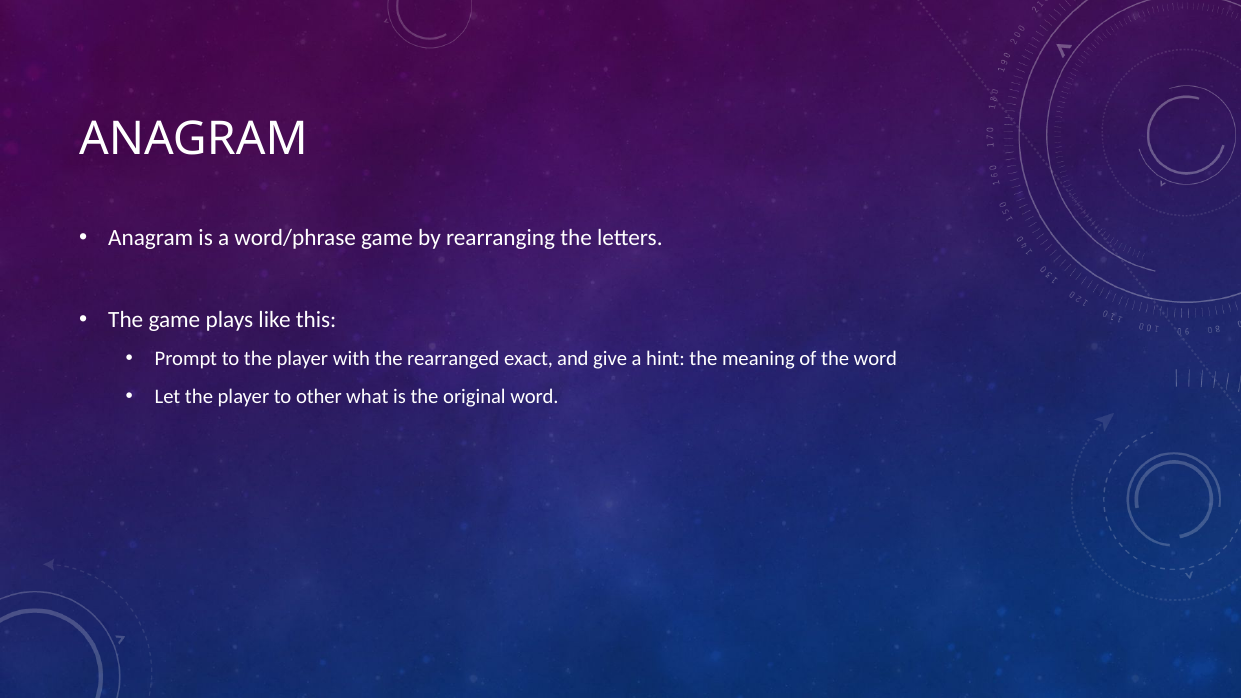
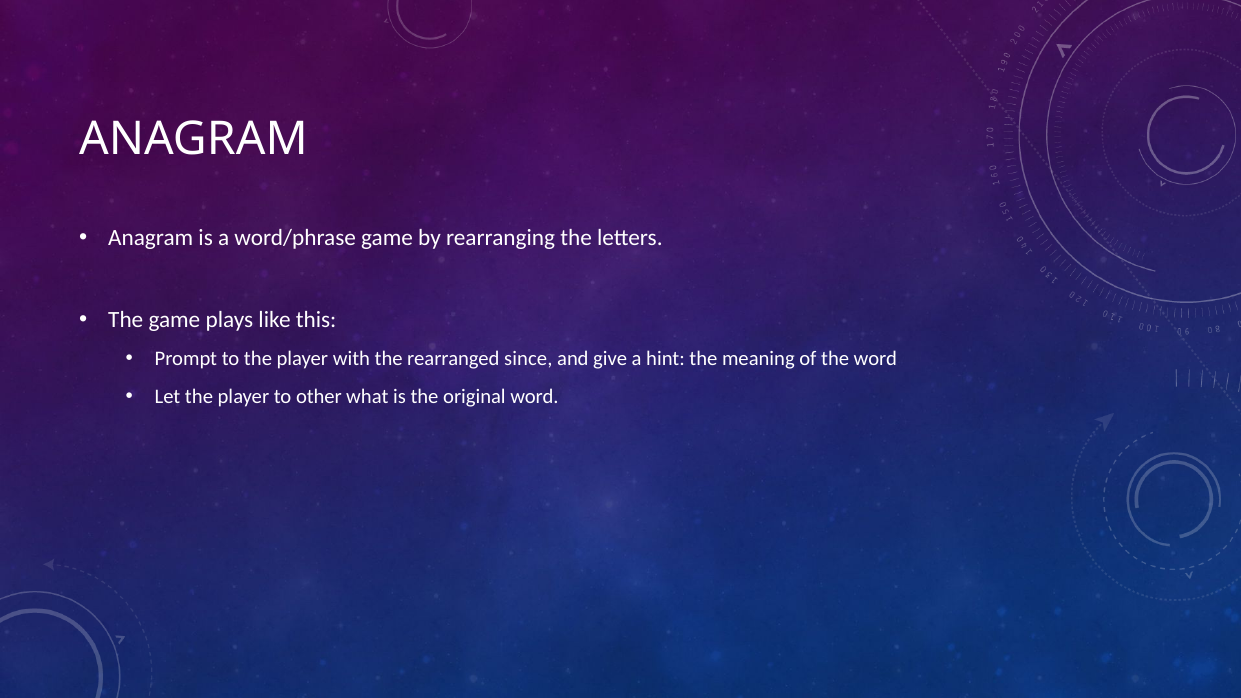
exact: exact -> since (528, 359)
